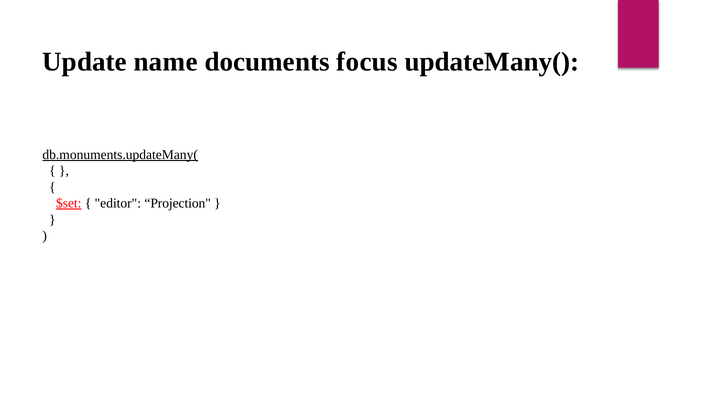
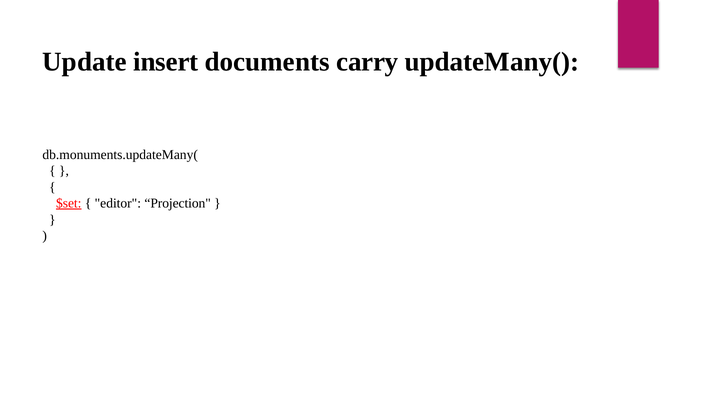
name: name -> insert (166, 62)
focus: focus -> carry (367, 62)
db.monuments.updateMany( underline: present -> none (120, 155)
